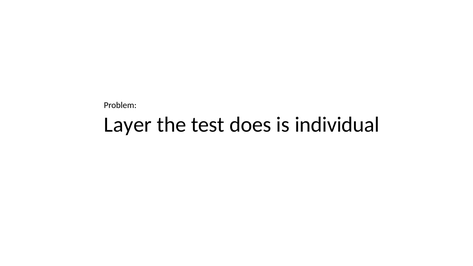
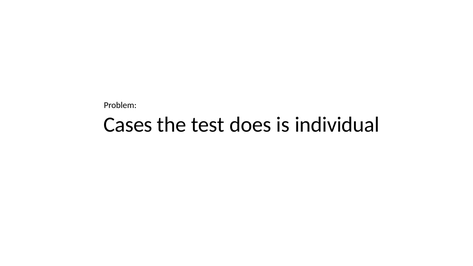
Layer: Layer -> Cases (128, 125)
